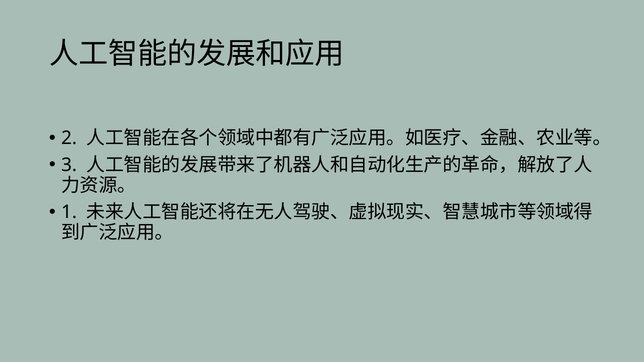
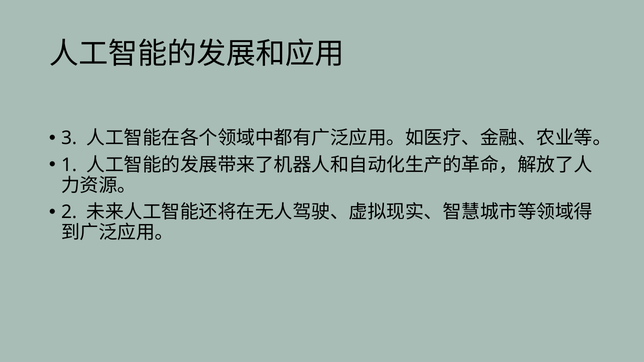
2: 2 -> 3 (69, 138)
3: 3 -> 1 (69, 165)
1: 1 -> 2 (69, 212)
